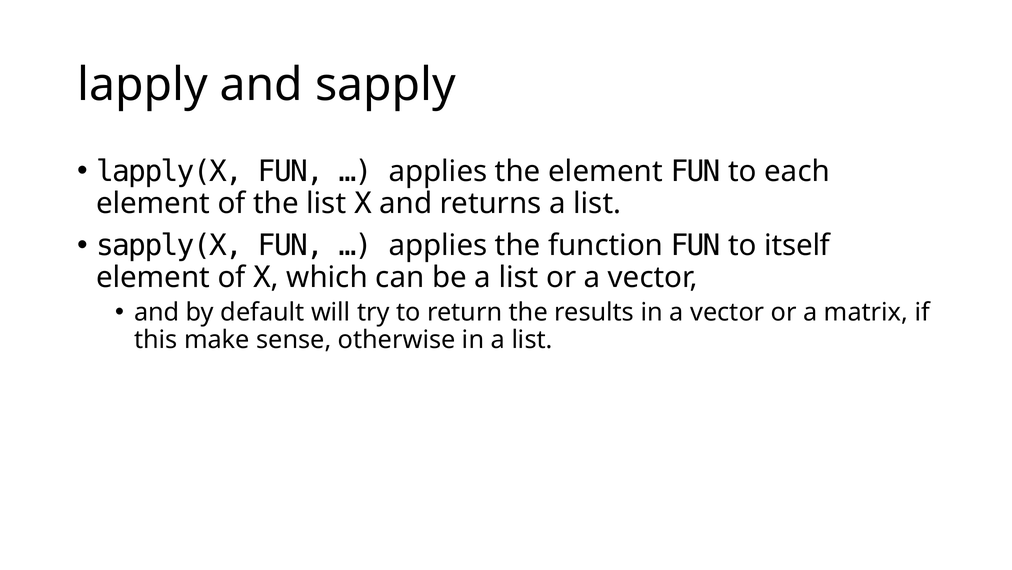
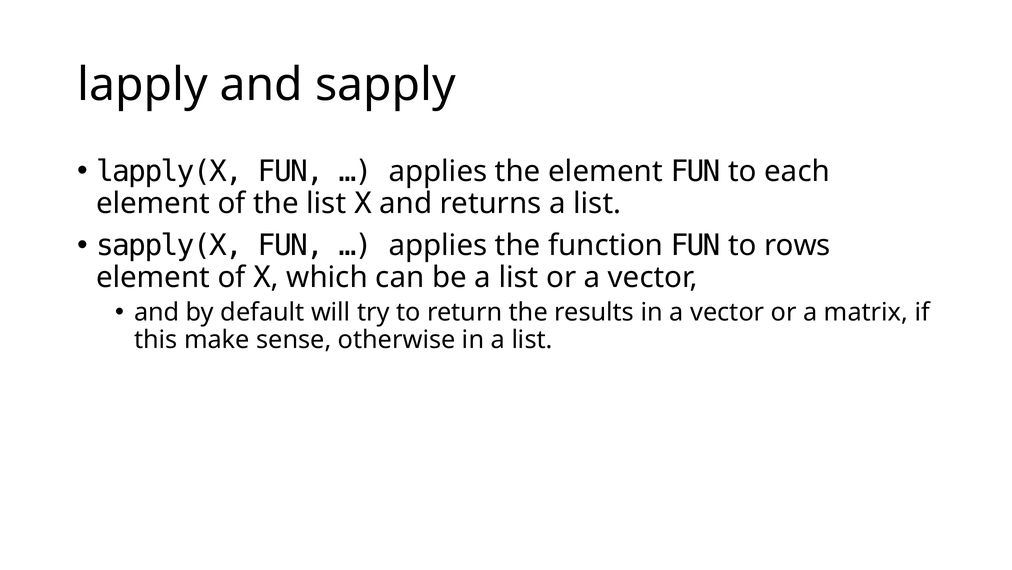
itself: itself -> rows (797, 245)
